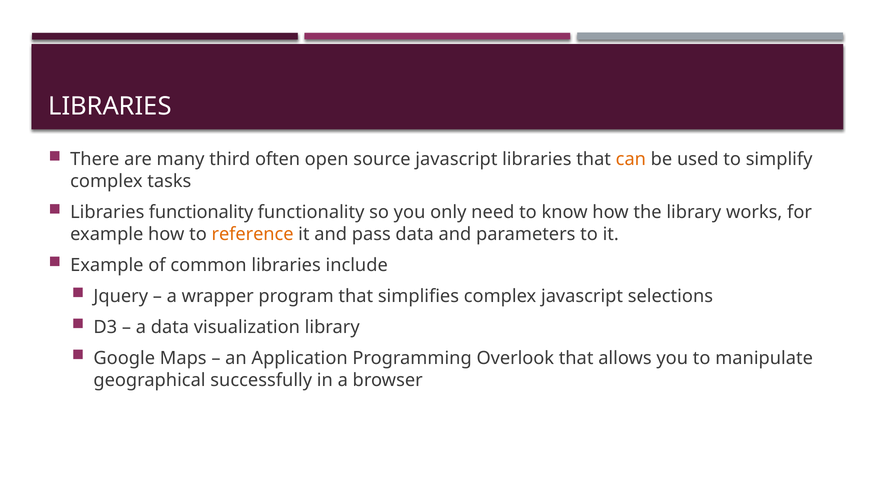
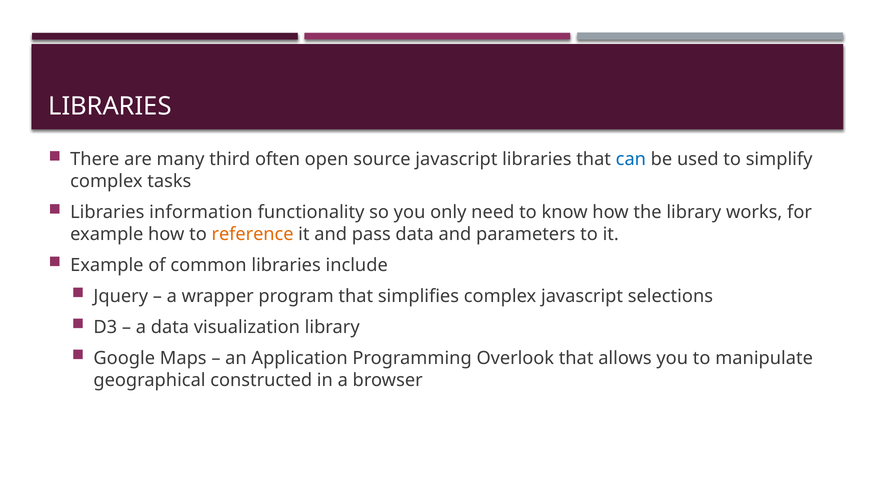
can colour: orange -> blue (631, 159)
Libraries functionality: functionality -> information (201, 212)
successfully: successfully -> constructed (261, 380)
